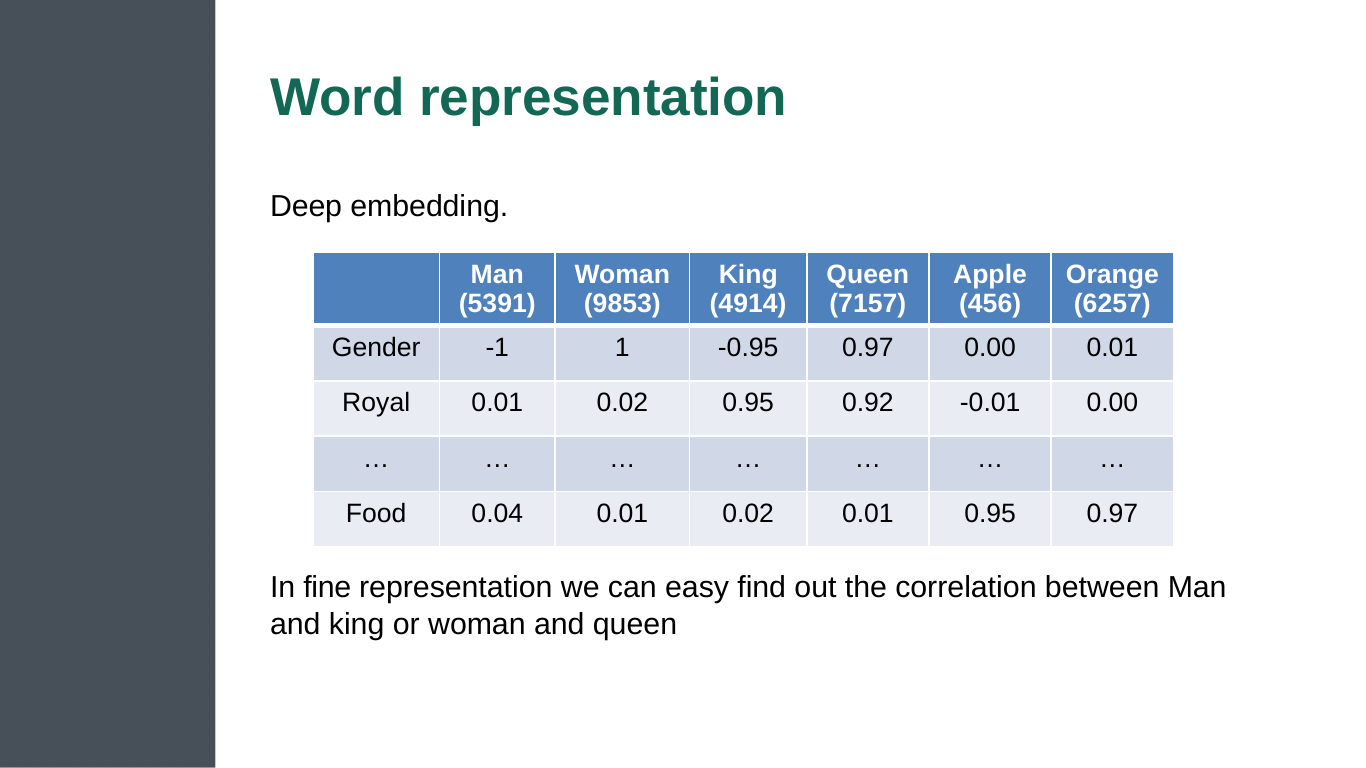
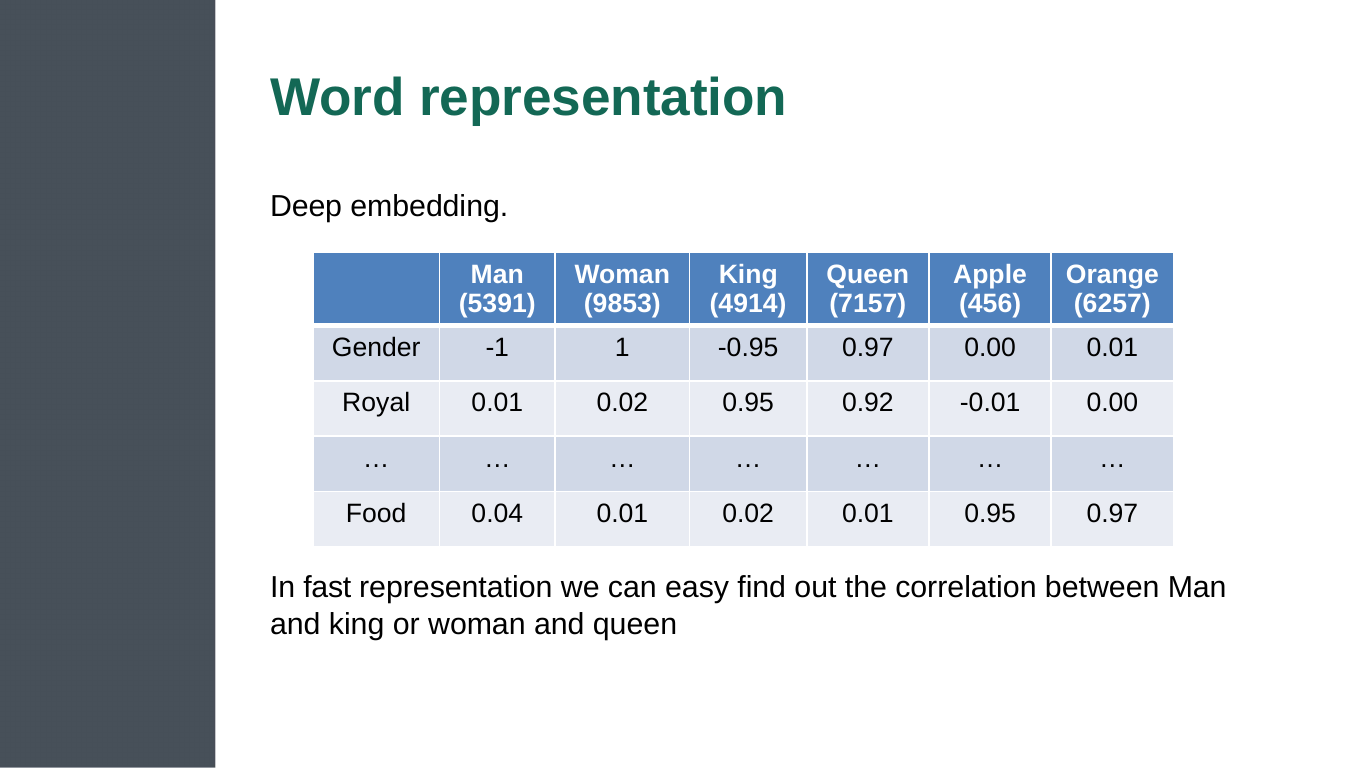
fine: fine -> fast (327, 588)
